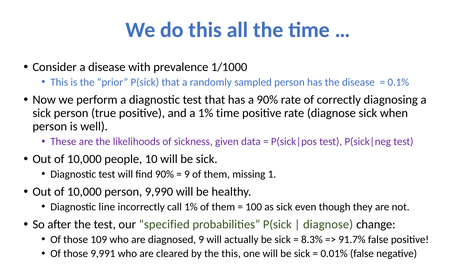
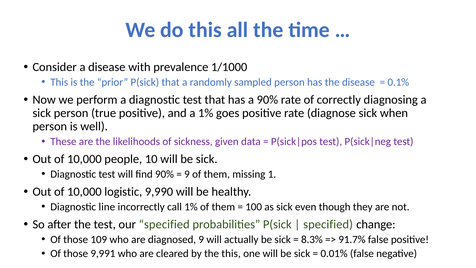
1% time: time -> goes (228, 113)
10,000 person: person -> logistic (123, 192)
diagnose: diagnose -> specified (328, 224)
